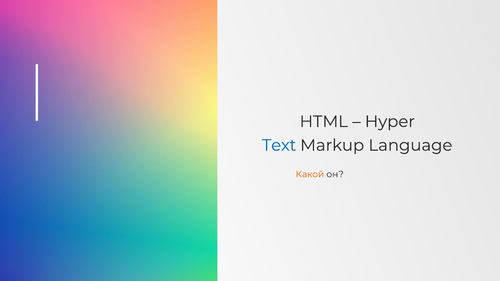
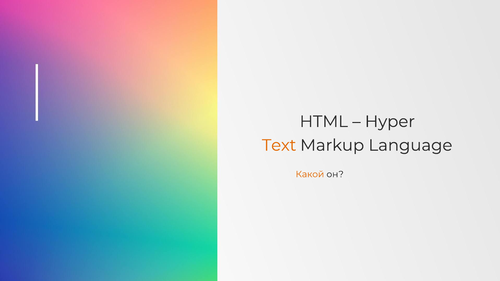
Text colour: blue -> orange (279, 145)
